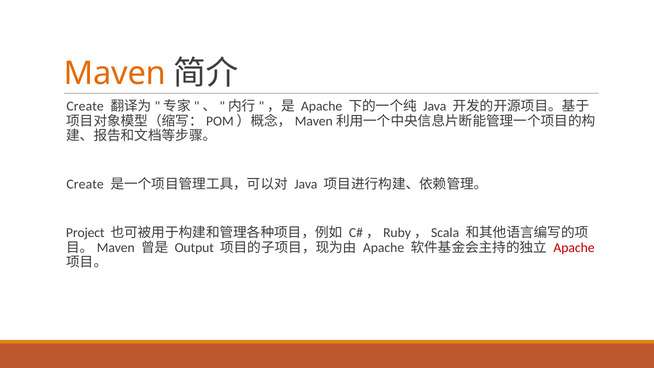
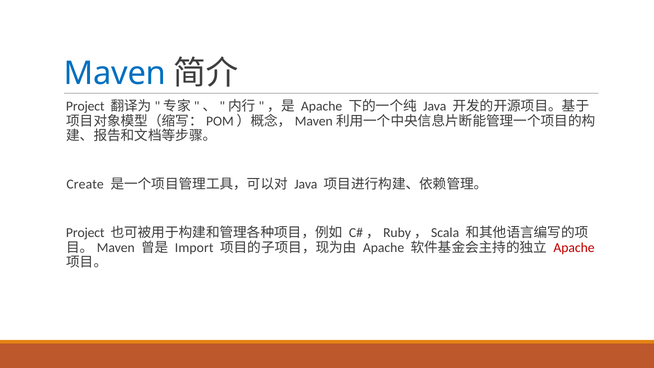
Maven colour: orange -> blue (115, 73)
Create: Create -> Project (85, 106)
Output: Output -> Import (194, 247)
